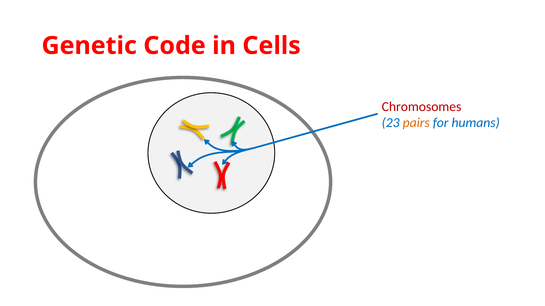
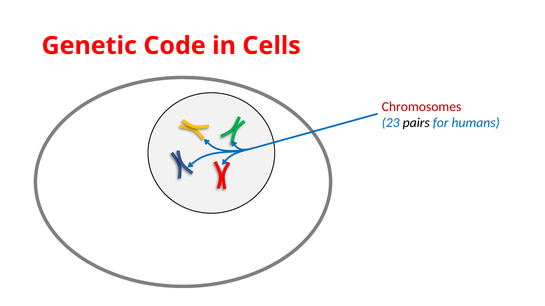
pairs colour: orange -> black (416, 123)
